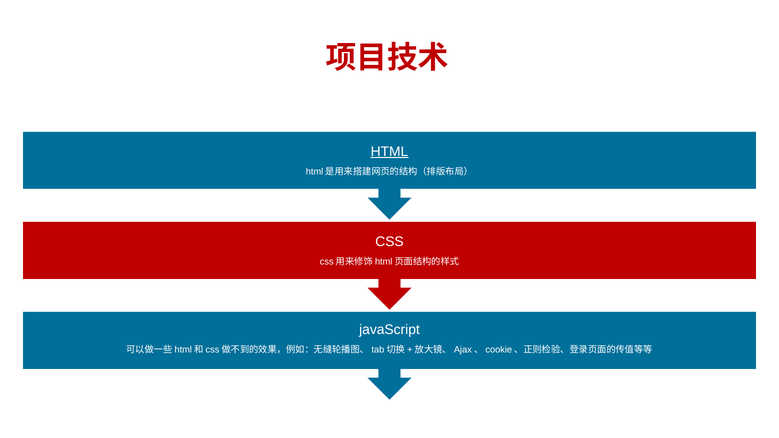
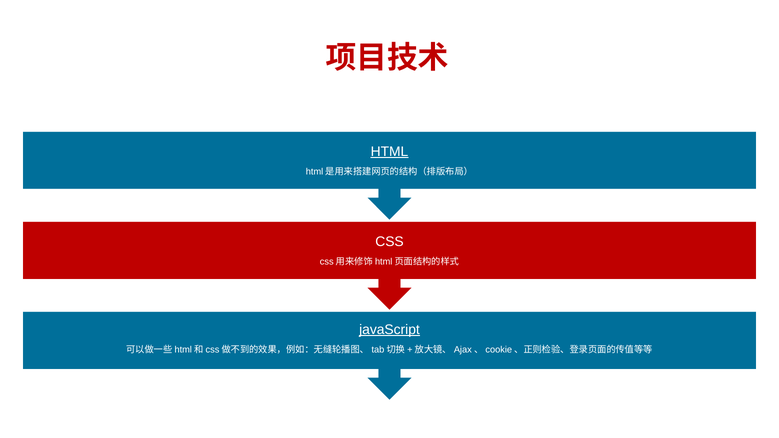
javaScript underline: none -> present (389, 330)
